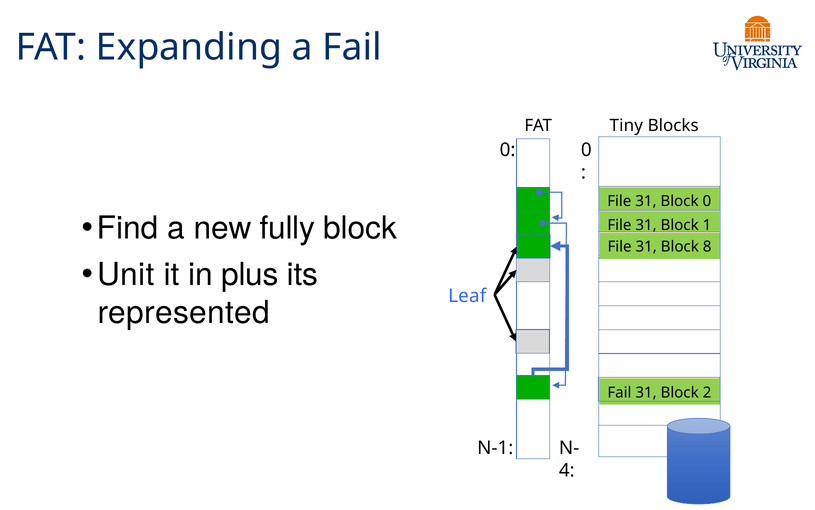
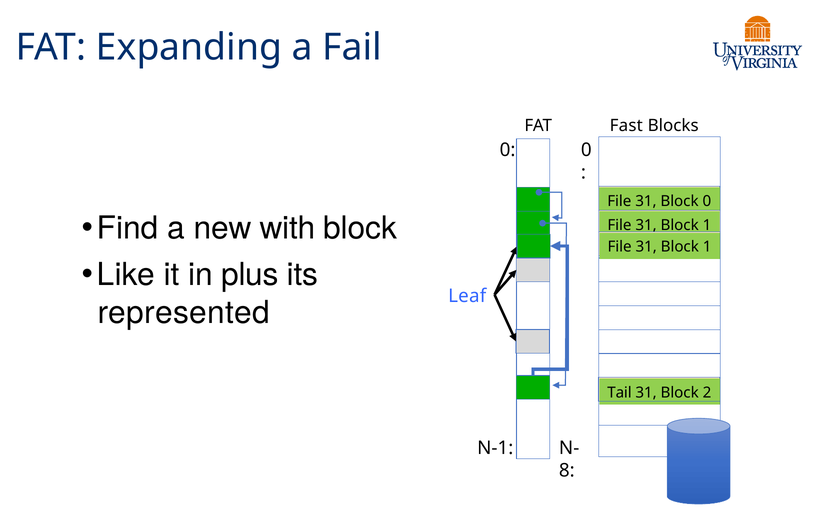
Tiny: Tiny -> Fast (626, 125)
fully: fully -> with (287, 228)
8: 8 -> 1 (707, 247)
Unit: Unit -> Like (126, 275)
Fail: Fail -> Tail (620, 392)
4: 4 -> 8 (567, 470)
